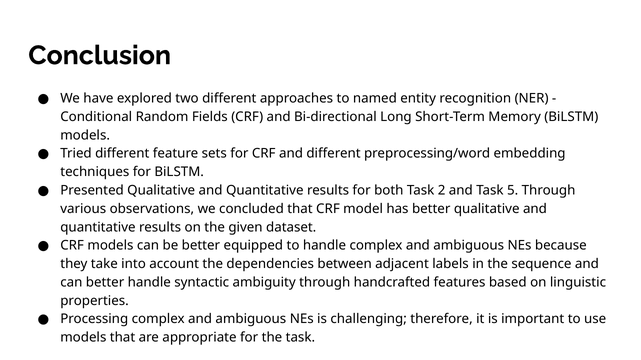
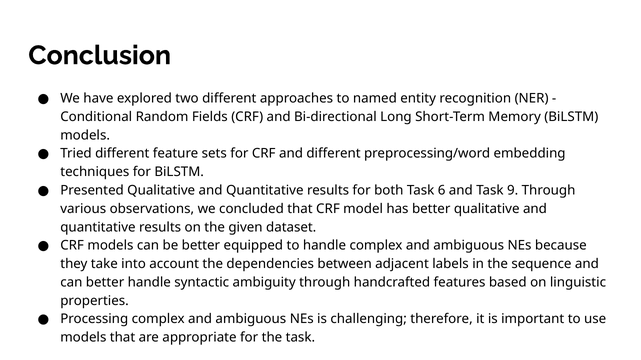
2: 2 -> 6 (442, 191)
5: 5 -> 9 (513, 191)
